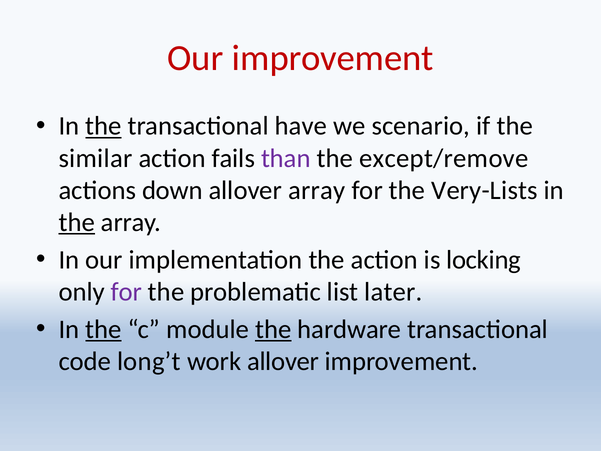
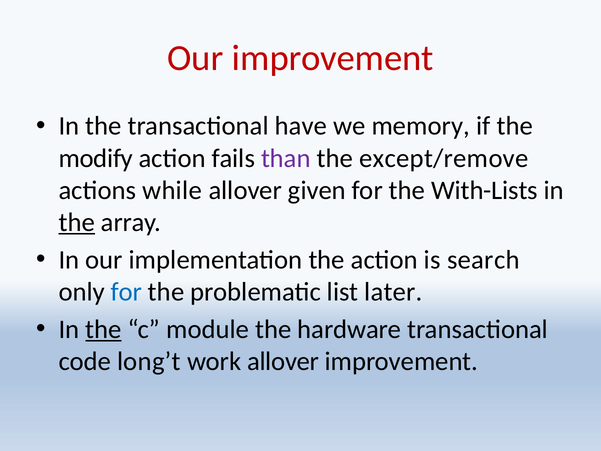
the underline: present -> none (103, 126)
scenario: scenario -> memory (421, 126)
similar: similar -> modify (96, 158)
down: down -> while (172, 190)
allover array: array -> given (317, 190)
Very-Lists: Very-Lists -> With-Lists (485, 190)
locking: locking -> search (483, 260)
for colour: purple -> blue (127, 292)
the underline: present -> none (273, 329)
